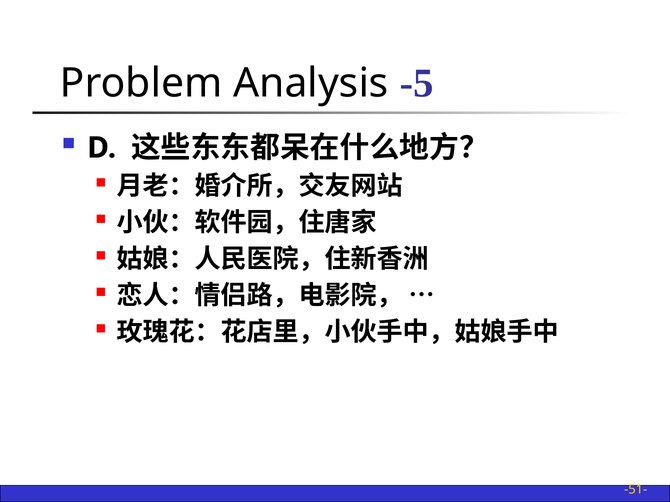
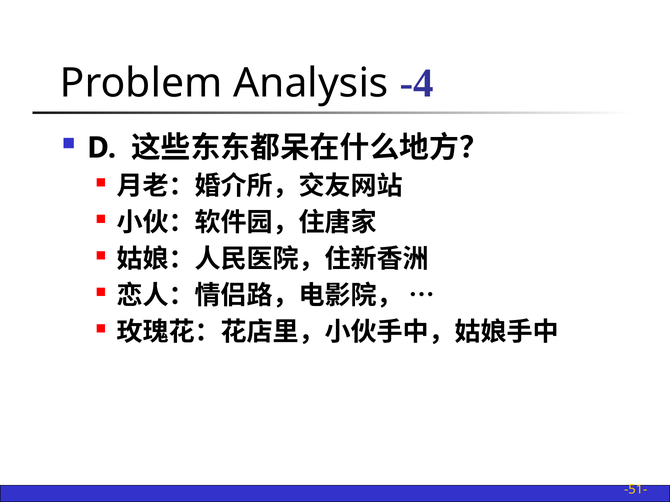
-5: -5 -> -4 (417, 83)
